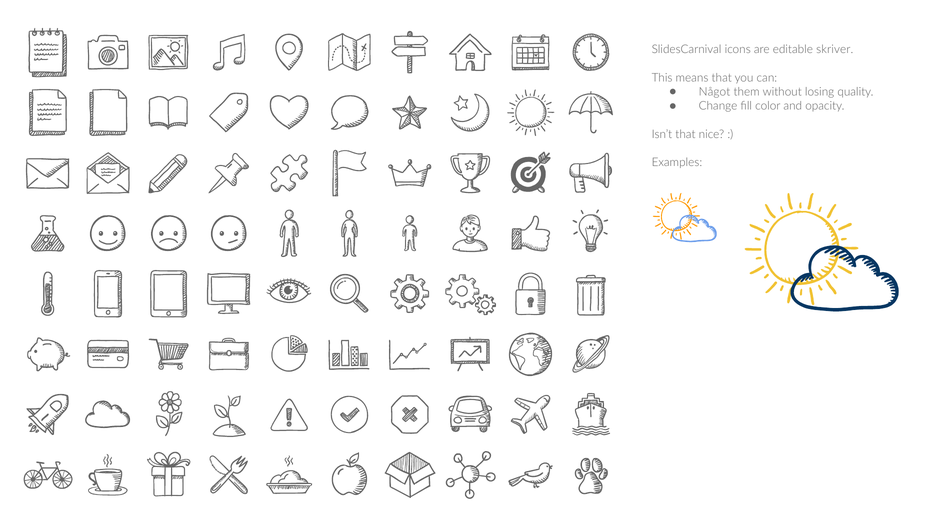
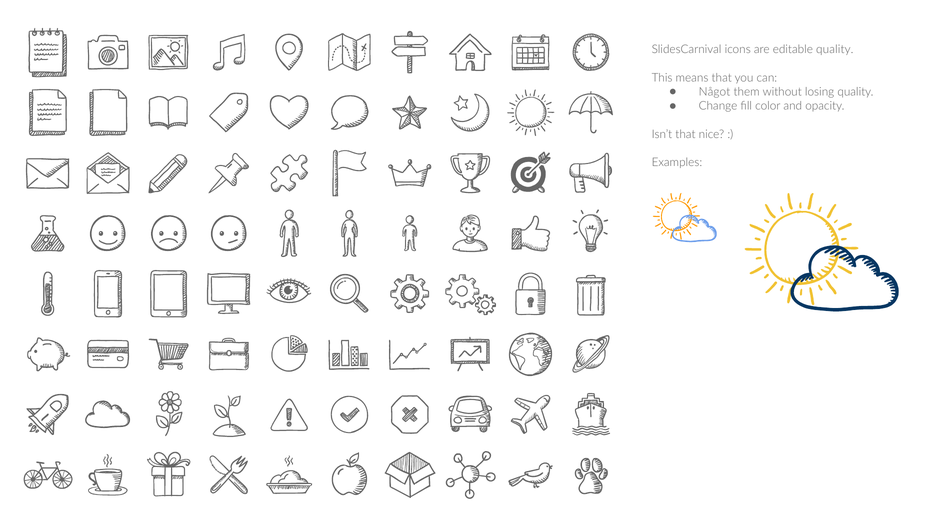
editable skriver: skriver -> quality (835, 49)
